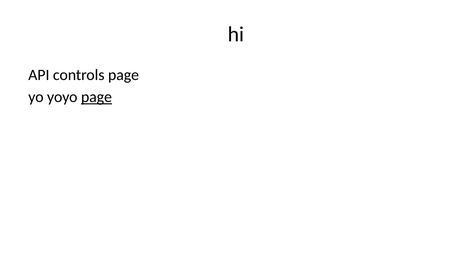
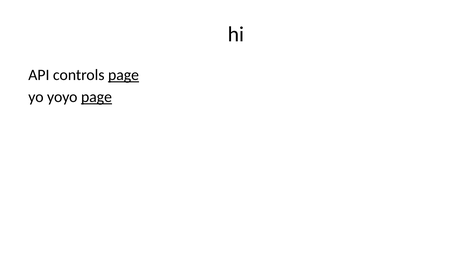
page underline: none -> present (123, 75)
